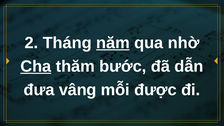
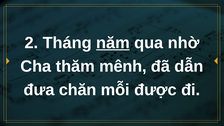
Cha underline: present -> none (36, 66)
bước: bước -> mênh (123, 66)
vâng: vâng -> chăn (78, 90)
